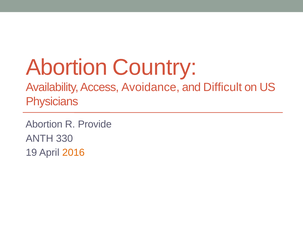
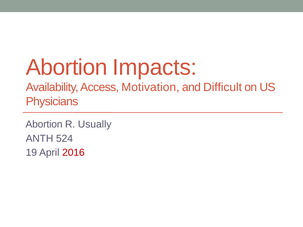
Country: Country -> Impacts (155, 67)
Avoidance: Avoidance -> Motivation (150, 87)
Provide: Provide -> Usually (95, 124)
330: 330 -> 524 (64, 139)
2016 colour: orange -> red (73, 153)
